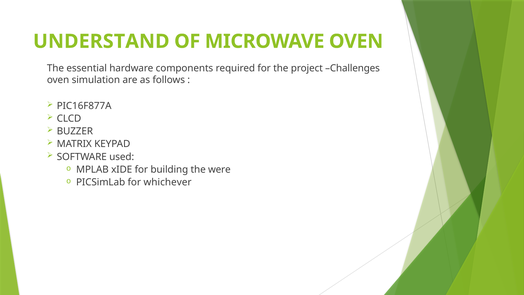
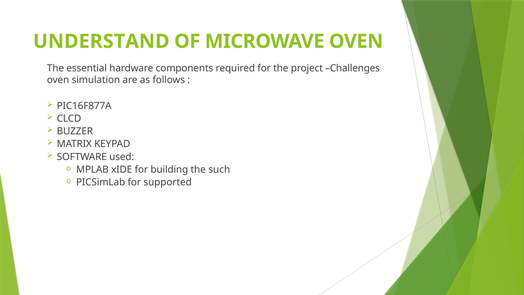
were: were -> such (219, 169)
whichever: whichever -> supported (168, 182)
